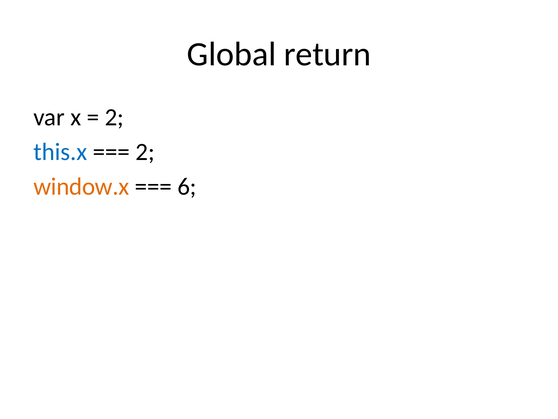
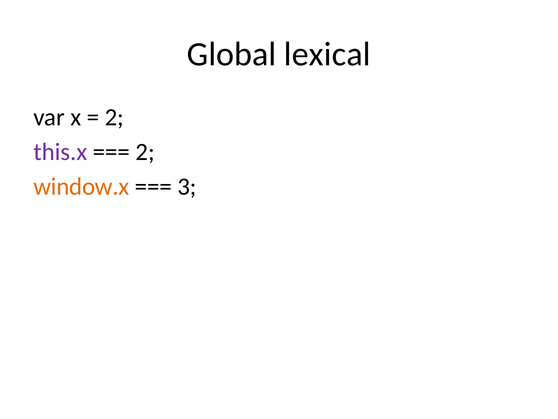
return: return -> lexical (327, 54)
this.x colour: blue -> purple (60, 152)
6: 6 -> 3 (187, 187)
